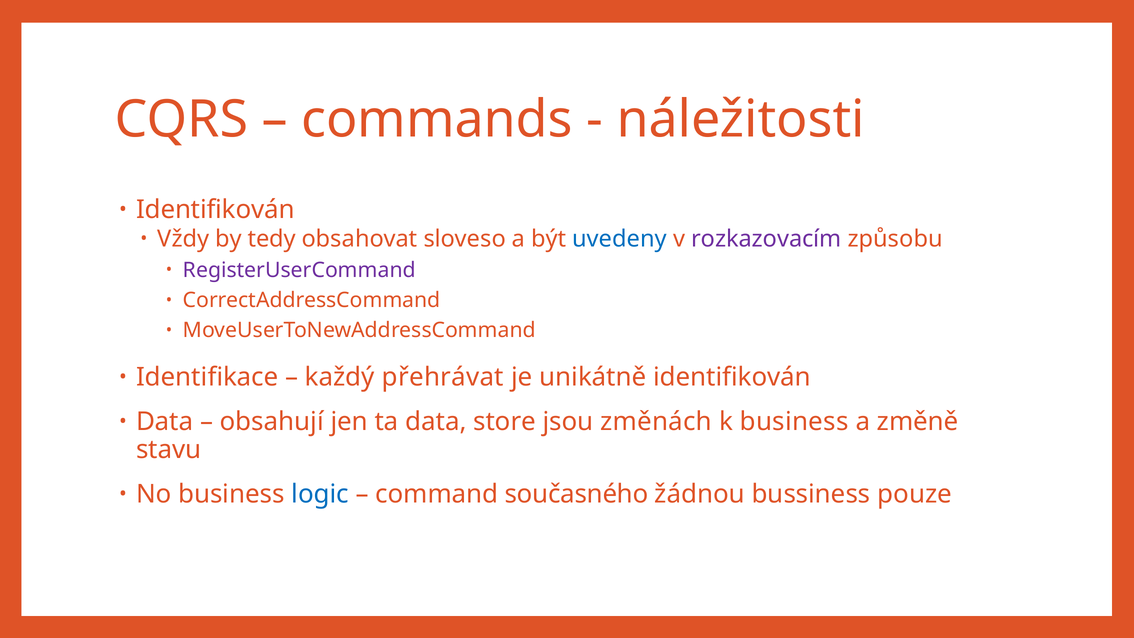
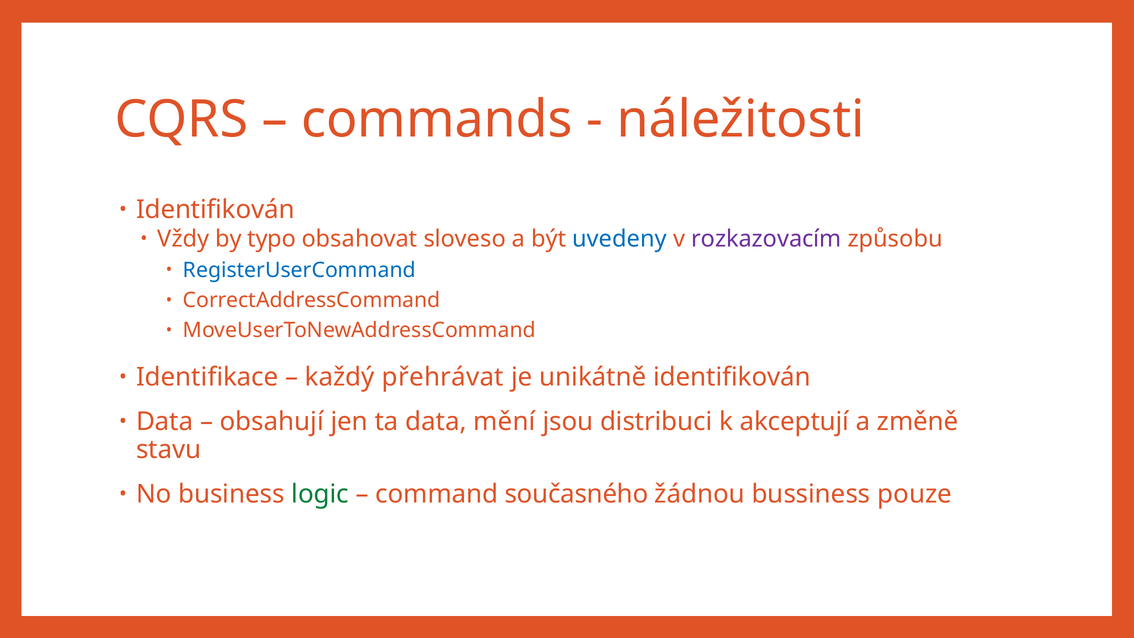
tedy: tedy -> typo (272, 239)
RegisterUserCommand colour: purple -> blue (299, 270)
store: store -> mění (504, 421)
změnách: změnách -> distribuci (656, 421)
k business: business -> akceptují (794, 421)
logic colour: blue -> green (320, 494)
